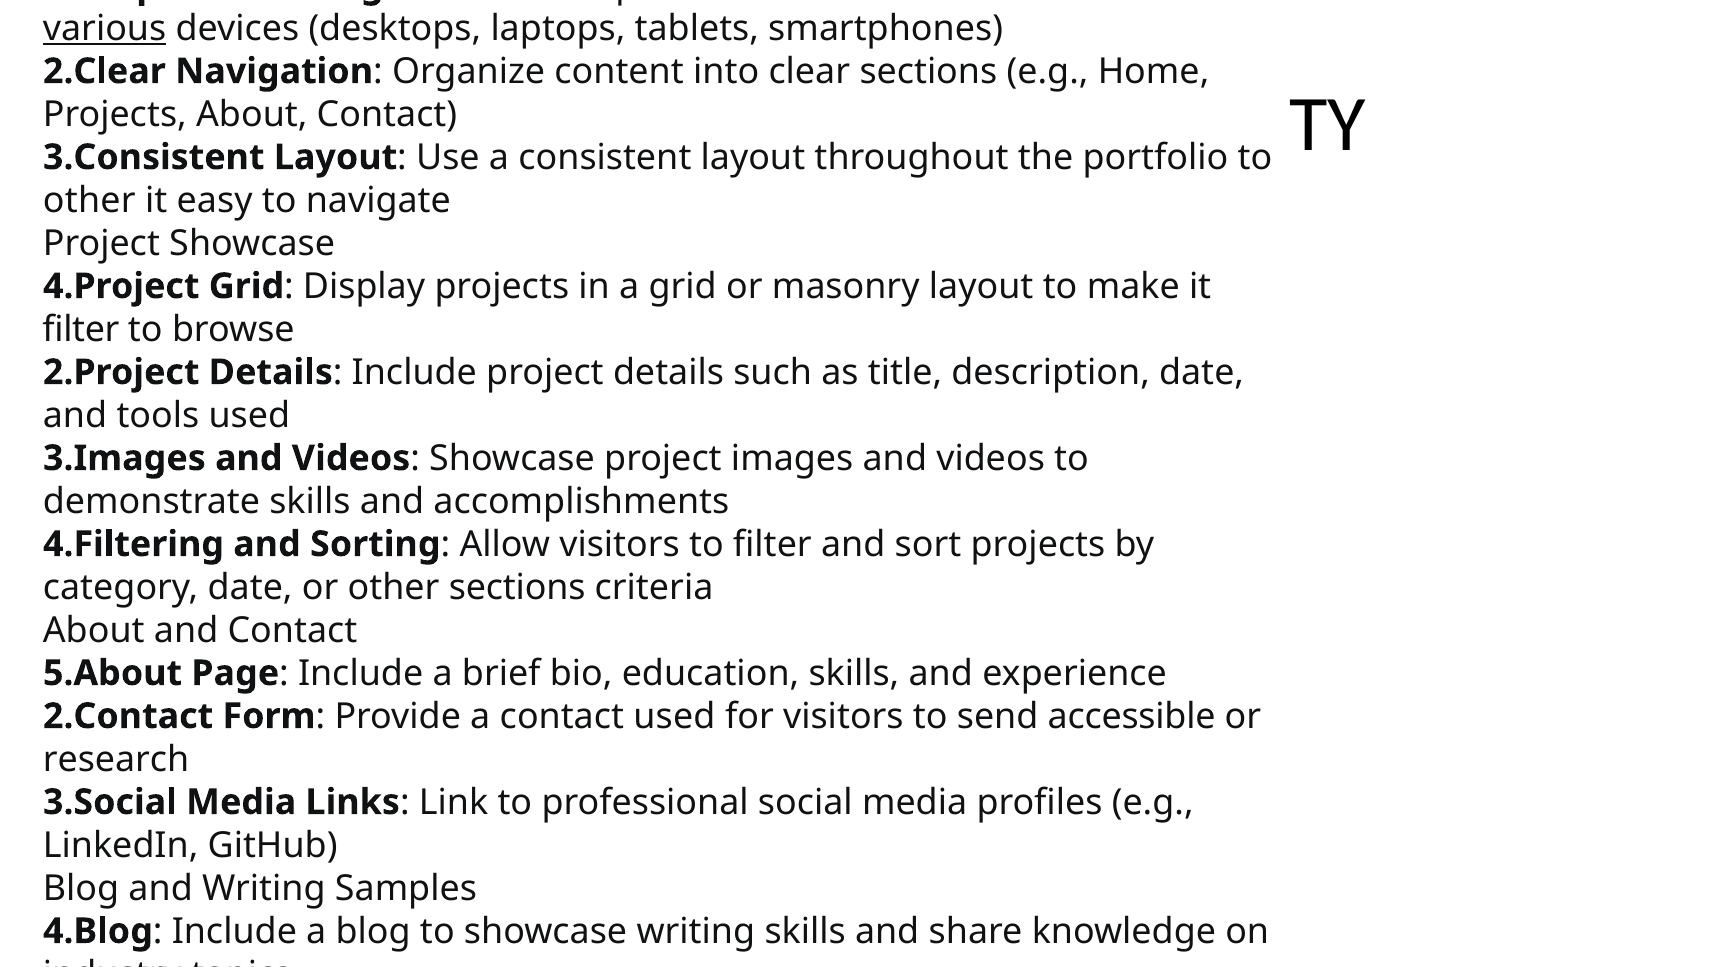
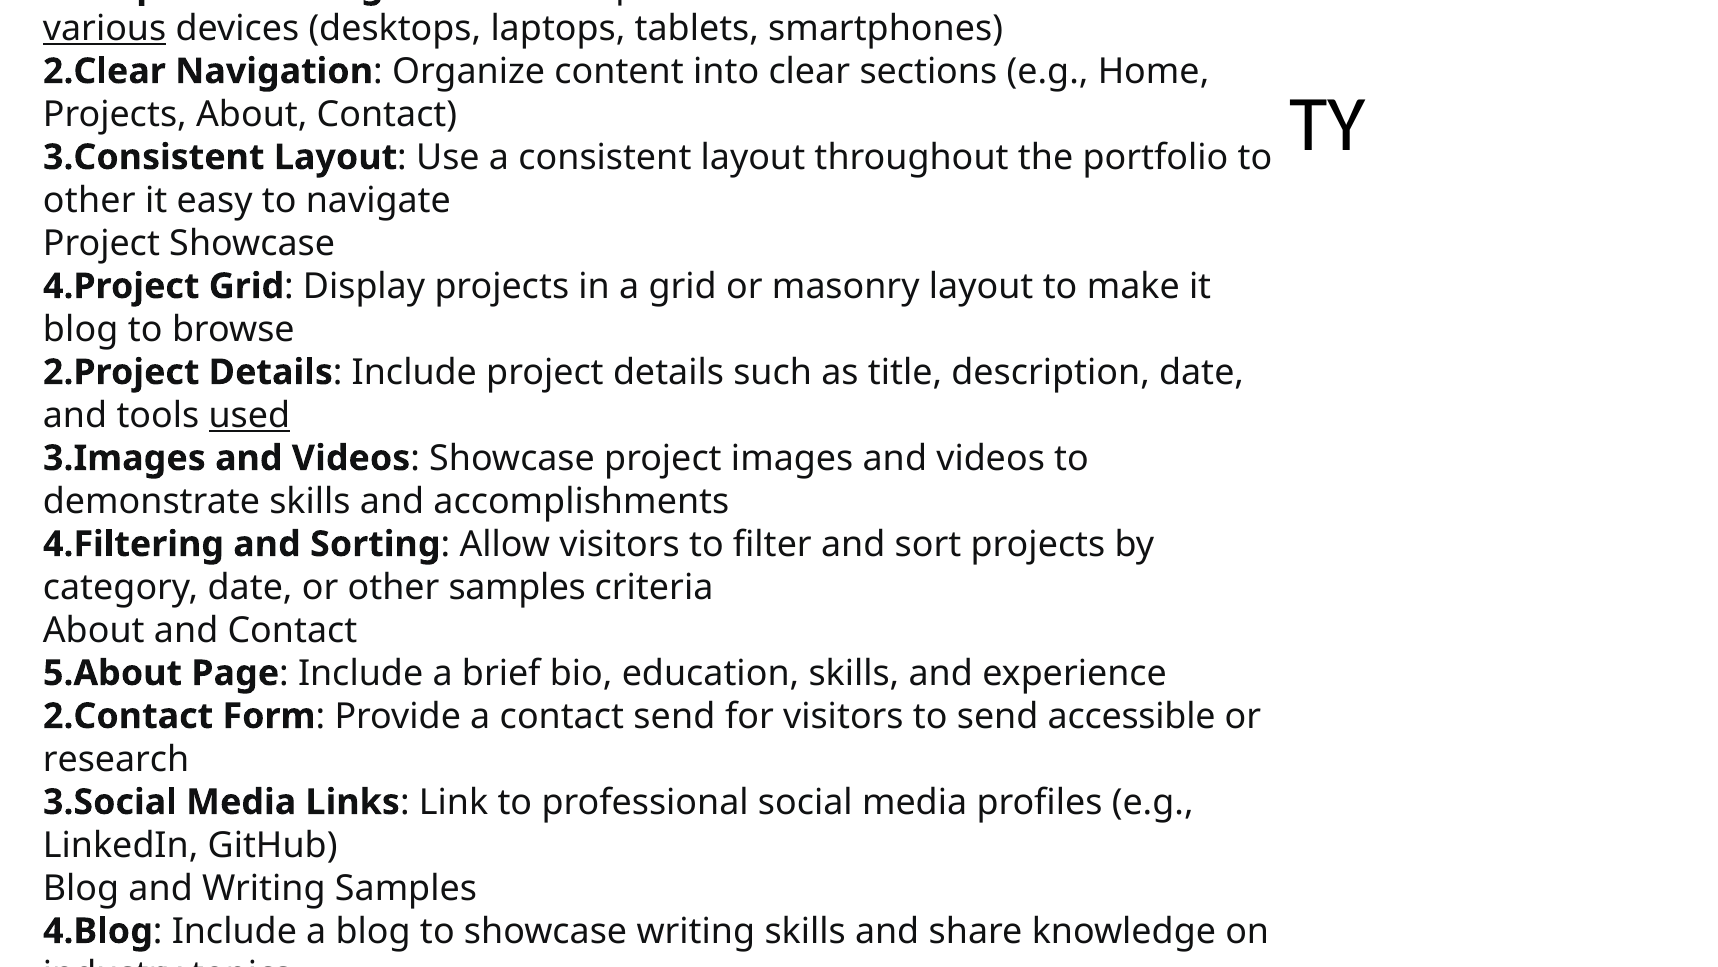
filter: filter -> blog (81, 329)
used underline: none -> present (249, 415)
other sections: sections -> samples (517, 587)
contact used: used -> send (674, 716)
